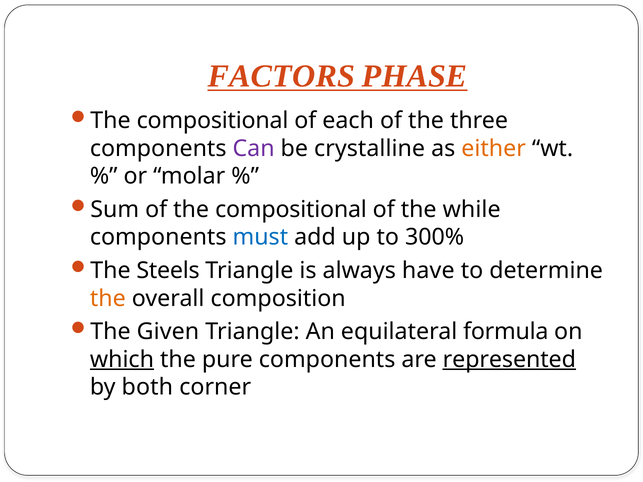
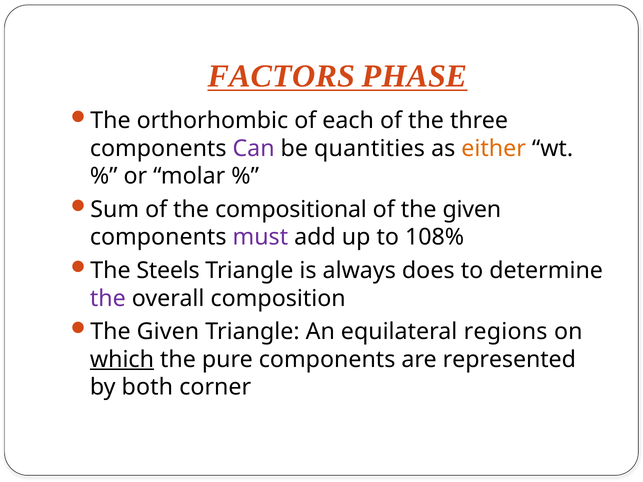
compositional: compositional -> orthorhombic (212, 121)
crystalline: crystalline -> quantities (370, 149)
of the while: while -> given (472, 210)
must colour: blue -> purple (260, 237)
300%: 300% -> 108% (435, 237)
have: have -> does (428, 271)
the colour: orange -> purple (108, 298)
formula: formula -> regions (506, 332)
represented underline: present -> none (509, 360)
